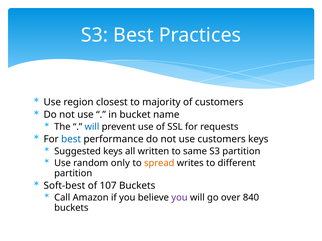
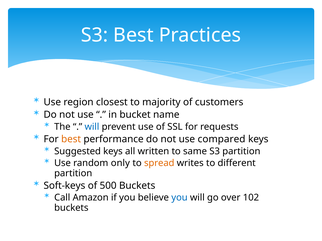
best colour: blue -> orange (71, 139)
use customers: customers -> compared (222, 139)
Soft-best: Soft-best -> Soft-keys (64, 186)
107: 107 -> 500 (108, 186)
you colour: purple -> blue (179, 198)
840: 840 -> 102 (251, 198)
